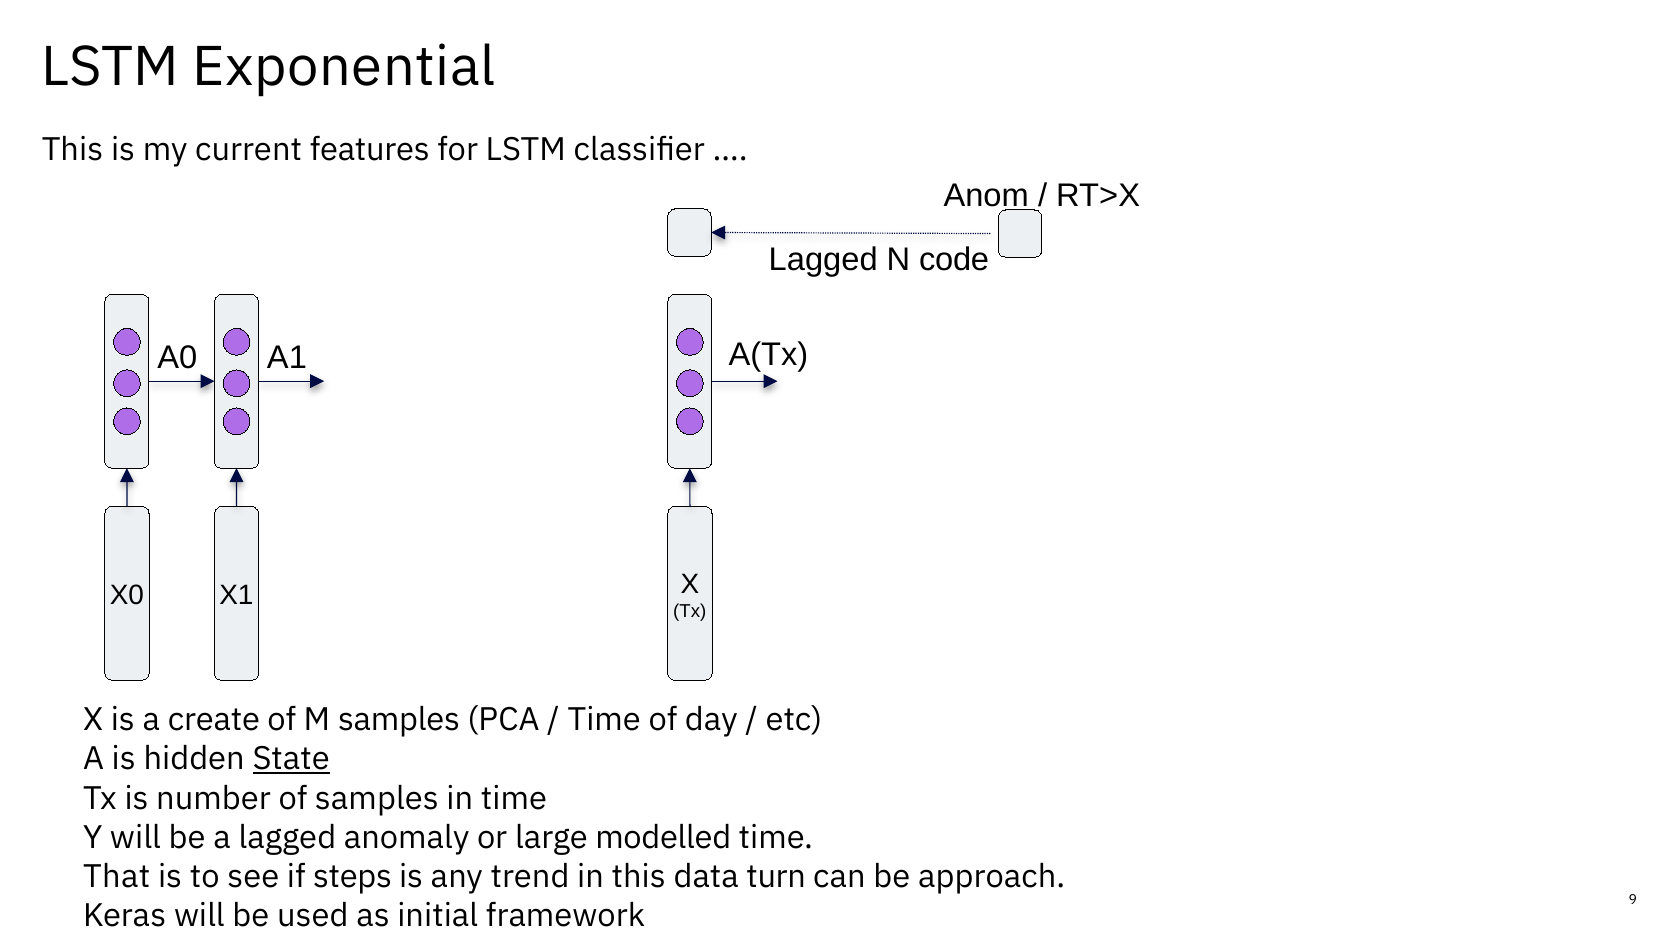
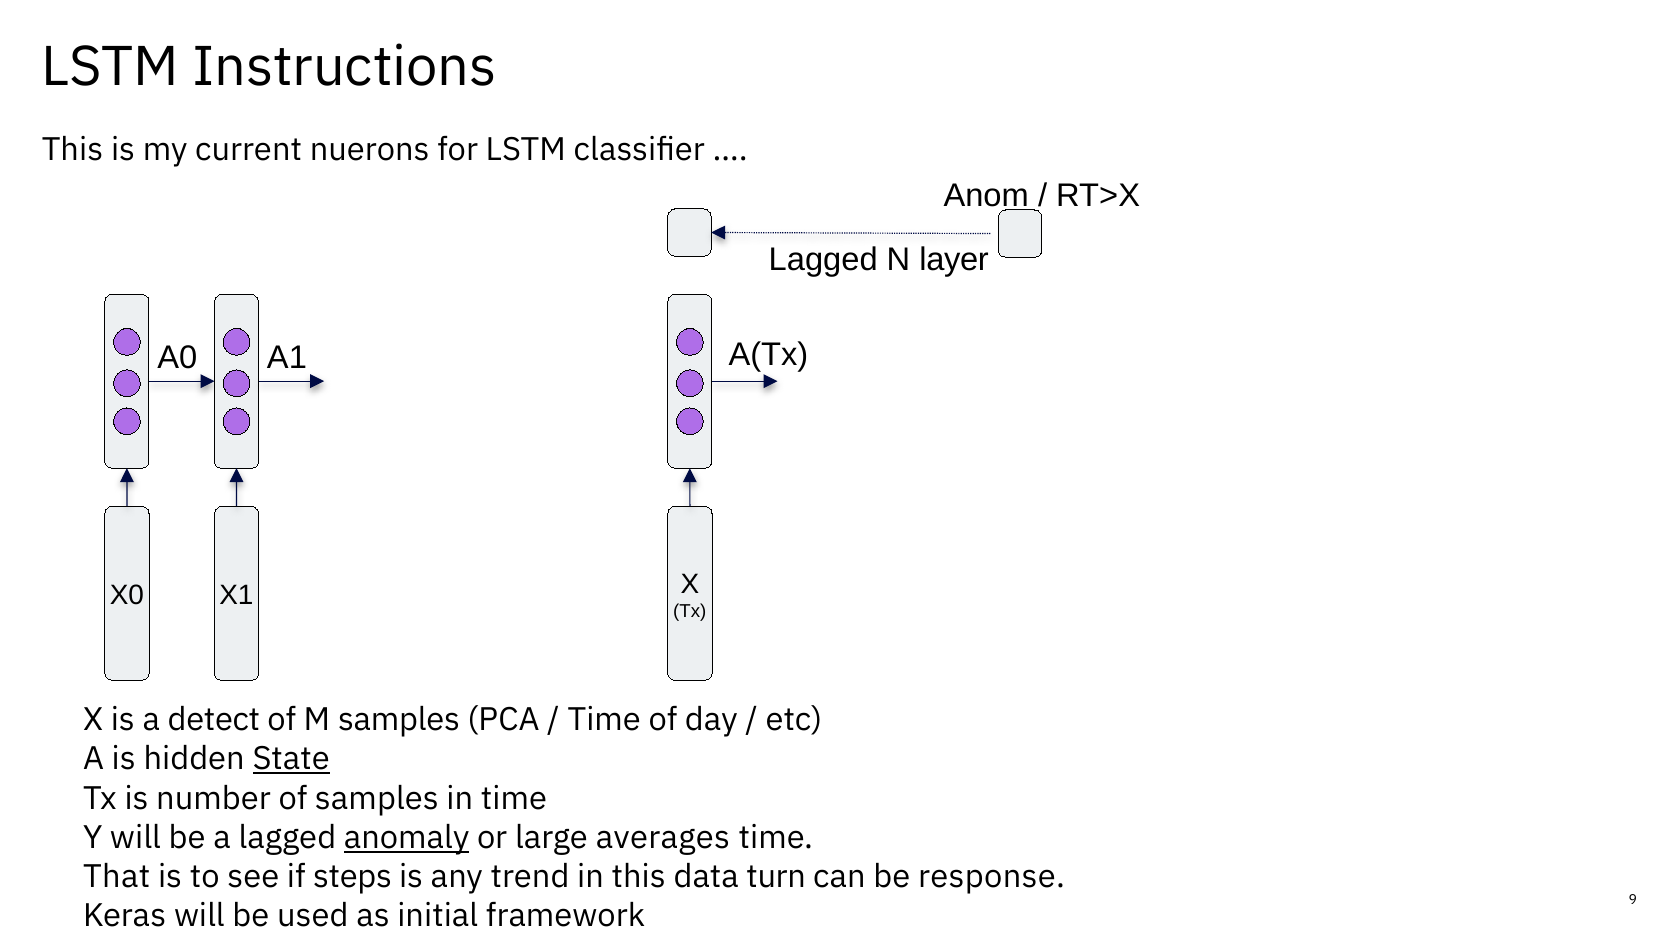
Exponential: Exponential -> Instructions (344, 67)
features: features -> nuerons (370, 149)
code: code -> layer (954, 260)
create: create -> detect (214, 719)
anomaly underline: none -> present (407, 837)
modelled: modelled -> averages (663, 837)
approach: approach -> response (992, 876)
